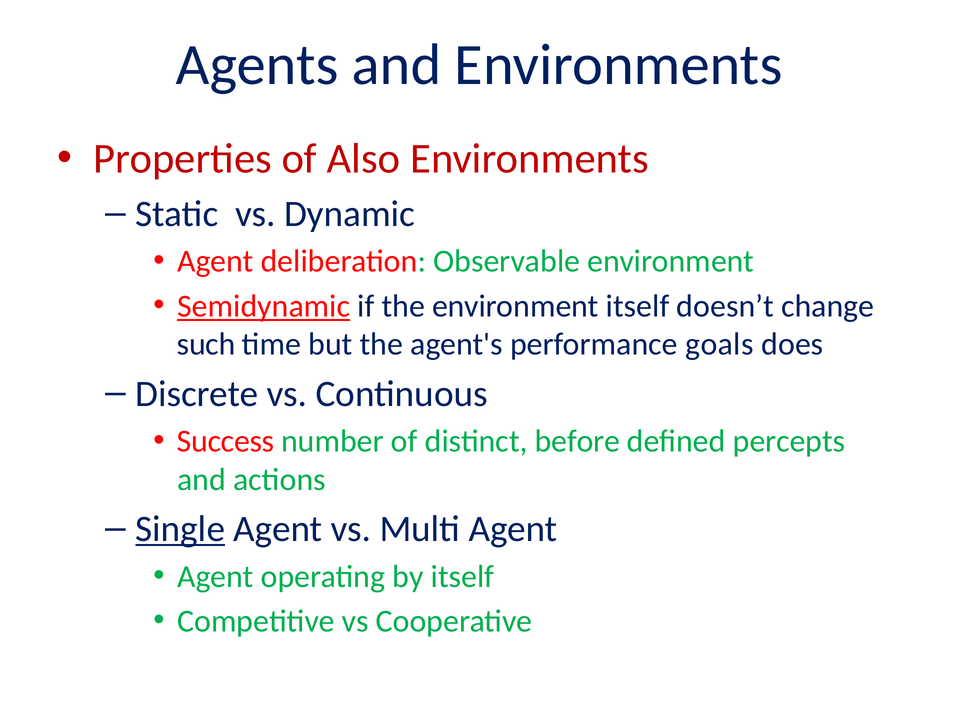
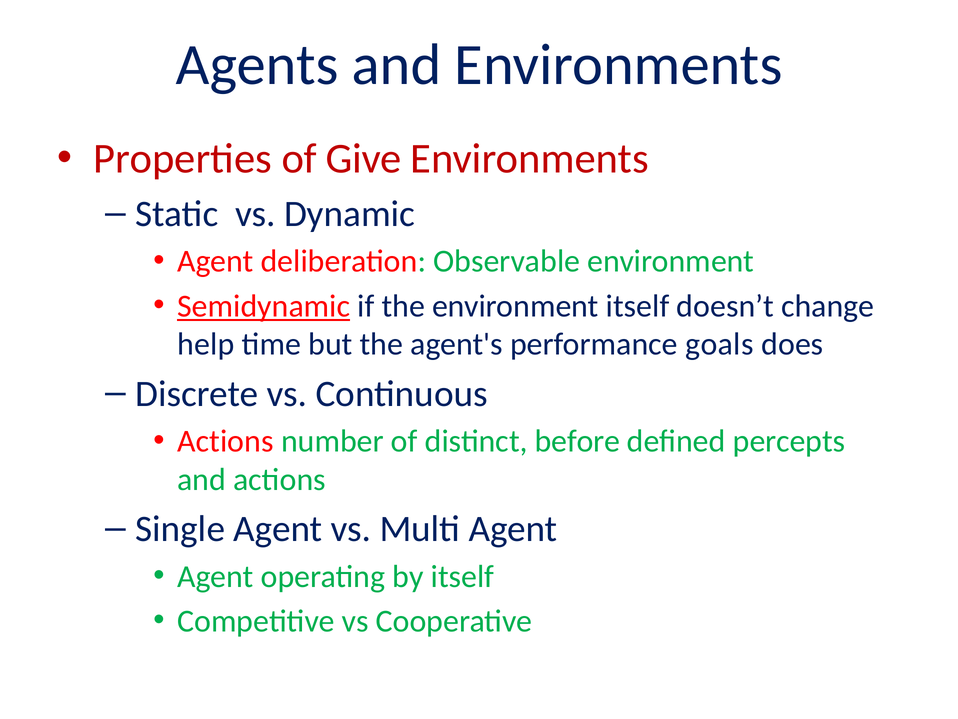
Also: Also -> Give (364, 159)
such: such -> help (206, 344)
Success: Success -> Actions (225, 441)
Single underline: present -> none (180, 529)
